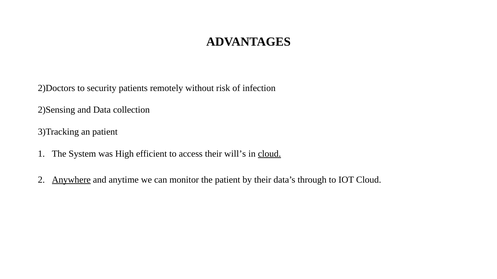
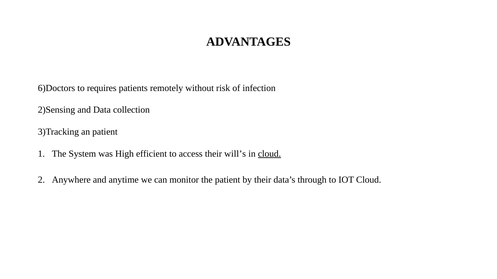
2)Doctors: 2)Doctors -> 6)Doctors (56, 88)
security: security -> requires (102, 88)
Anywhere underline: present -> none (71, 180)
